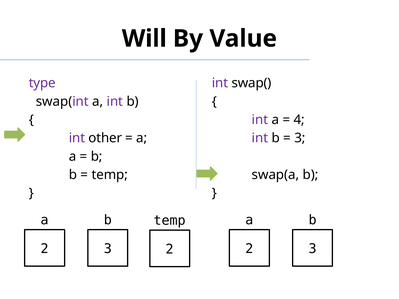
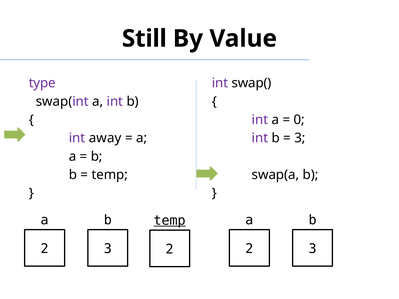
Will: Will -> Still (144, 39)
4: 4 -> 0 (299, 120)
other: other -> away (105, 138)
temp underline: none -> present (170, 221)
